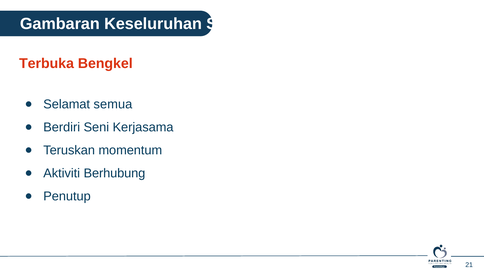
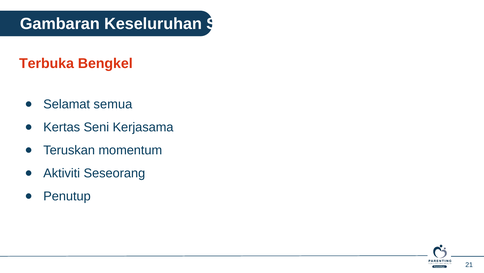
Berdiri: Berdiri -> Kertas (62, 127)
Berhubung: Berhubung -> Seseorang (114, 173)
